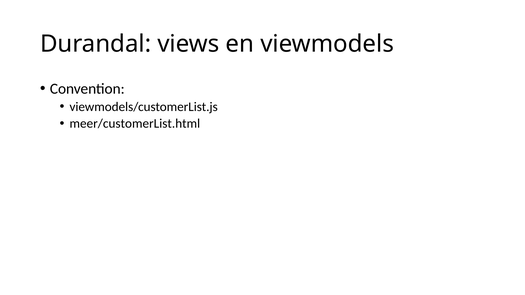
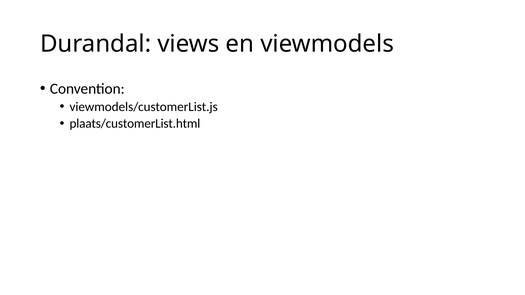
meer/customerList.html: meer/customerList.html -> plaats/customerList.html (135, 124)
